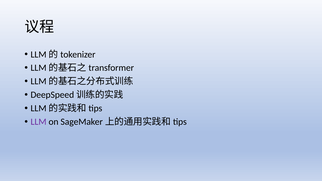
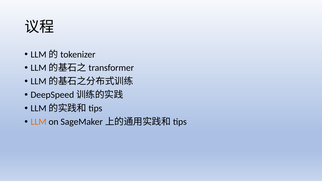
LLM colour: purple -> orange (39, 122)
